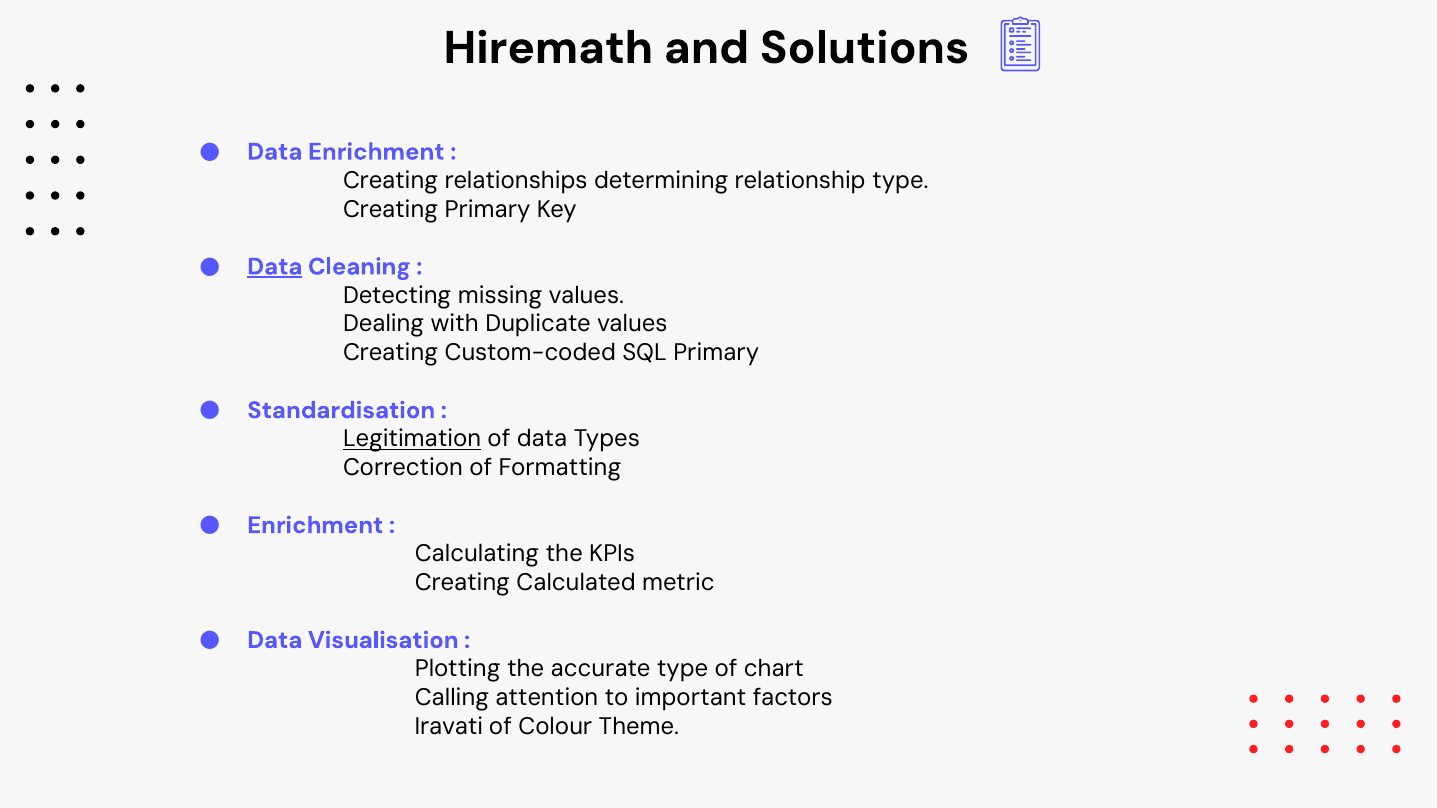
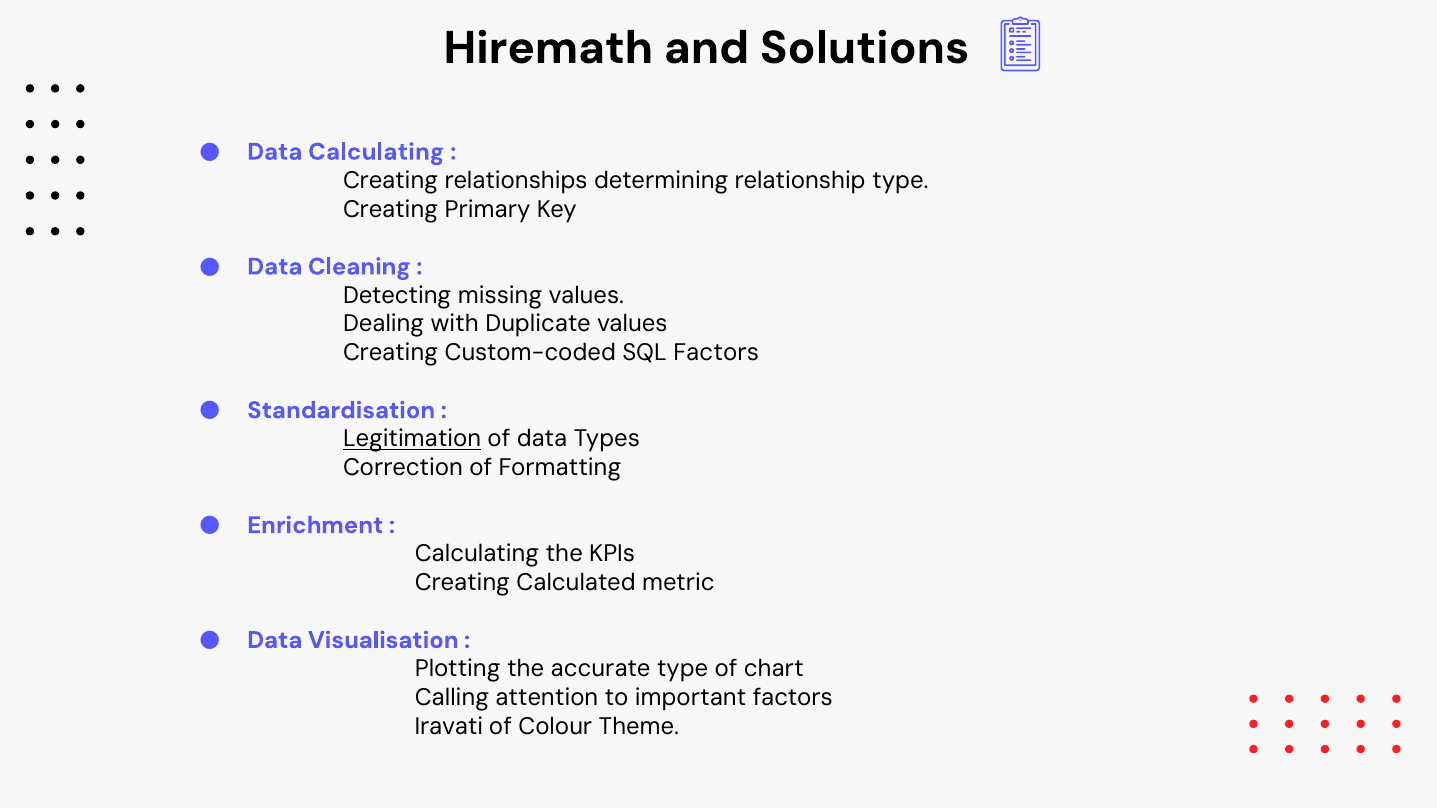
Data Enrichment: Enrichment -> Calculating (376, 152)
Data underline: present -> none (275, 267)
SQL Primary: Primary -> Factors (716, 353)
